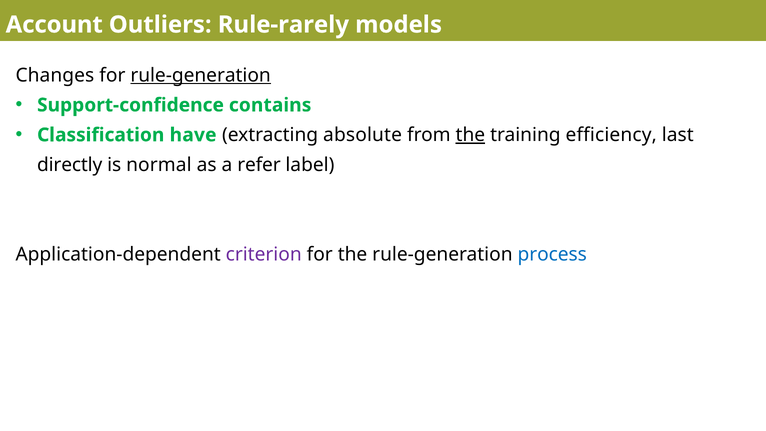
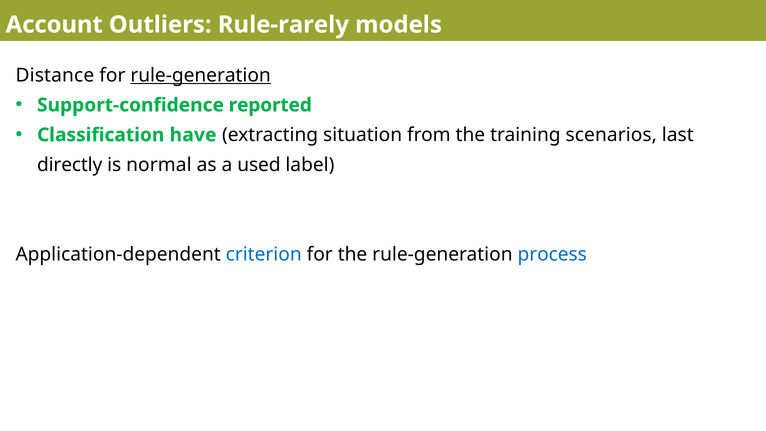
Changes: Changes -> Distance (55, 75)
contains: contains -> reported (270, 105)
absolute: absolute -> situation (363, 135)
the underline: present -> none (470, 135)
efficiency: efficiency -> scenarios (611, 135)
refer: refer -> used (259, 165)
criterion colour: purple -> blue (264, 254)
